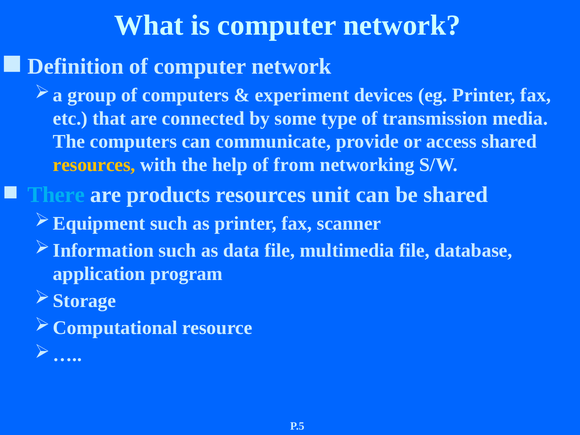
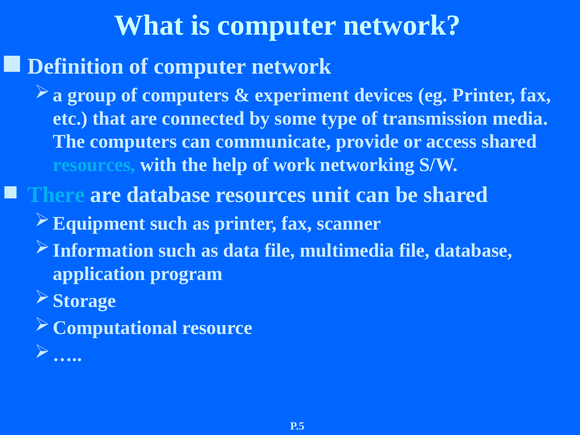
resources colour: yellow -> light blue (94, 165)
from: from -> work (294, 165)
are products: products -> database (168, 195)
